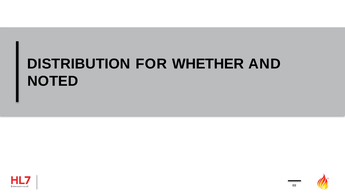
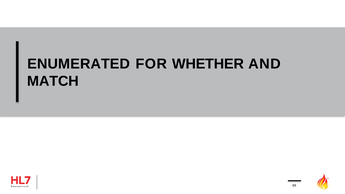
DISTRIBUTION: DISTRIBUTION -> ENUMERATED (79, 64)
NOTED: NOTED -> MATCH (53, 81)
